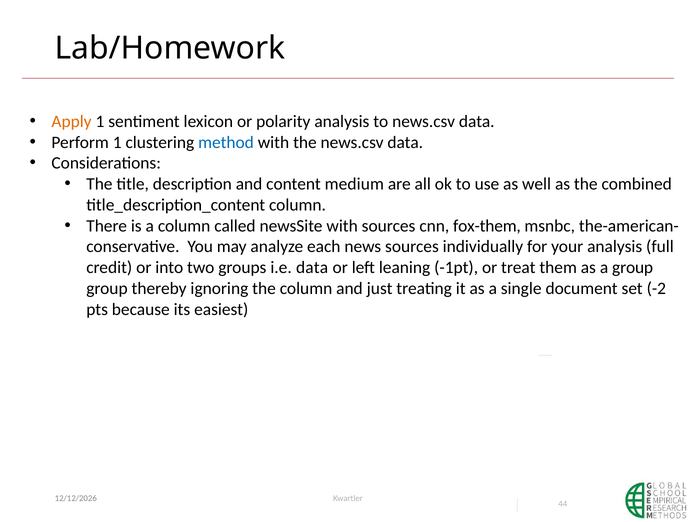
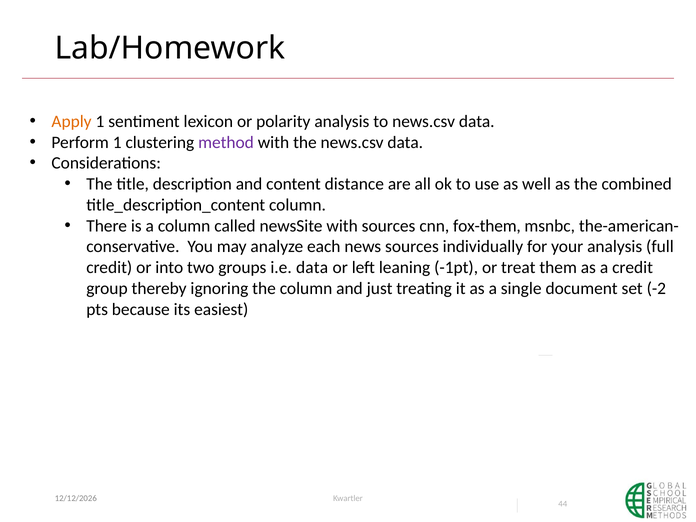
method colour: blue -> purple (226, 142)
medium: medium -> distance (354, 184)
a group: group -> credit (633, 268)
